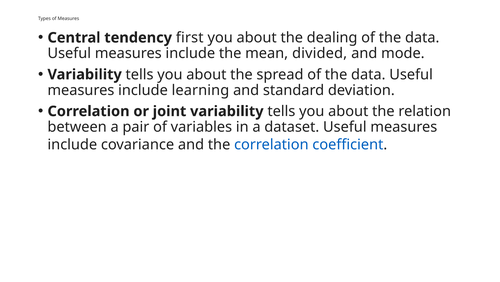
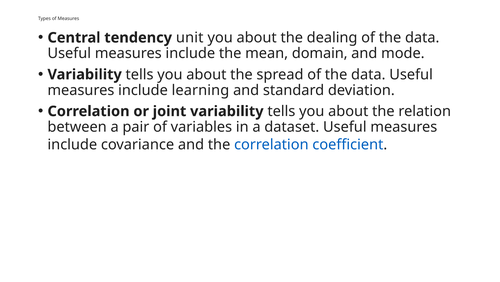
first: first -> unit (190, 38)
divided: divided -> domain (320, 53)
